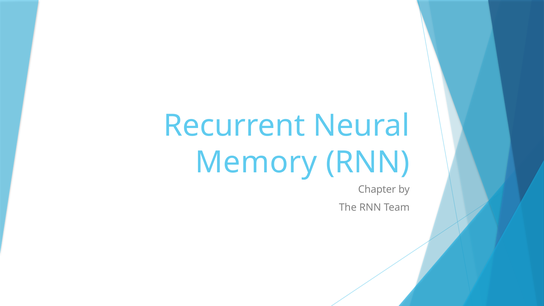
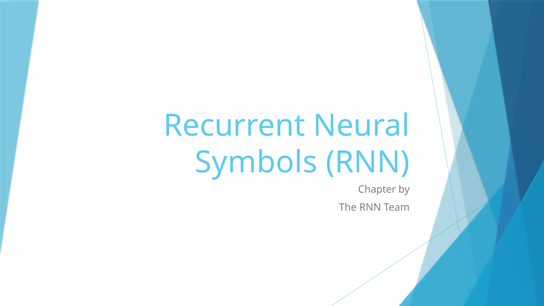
Memory: Memory -> Symbols (256, 162)
